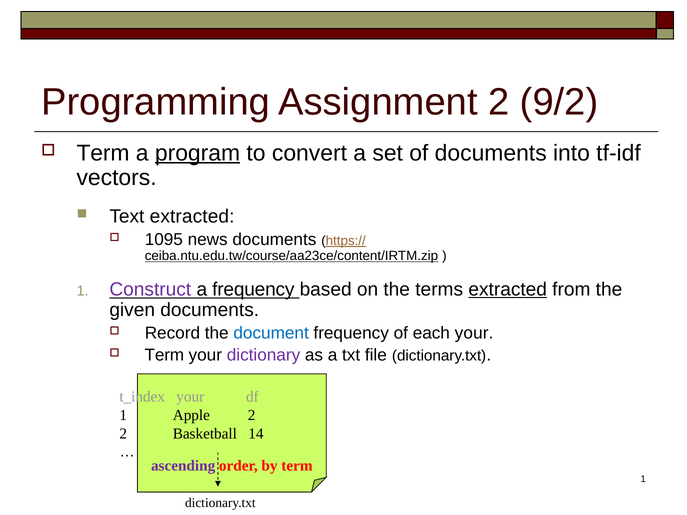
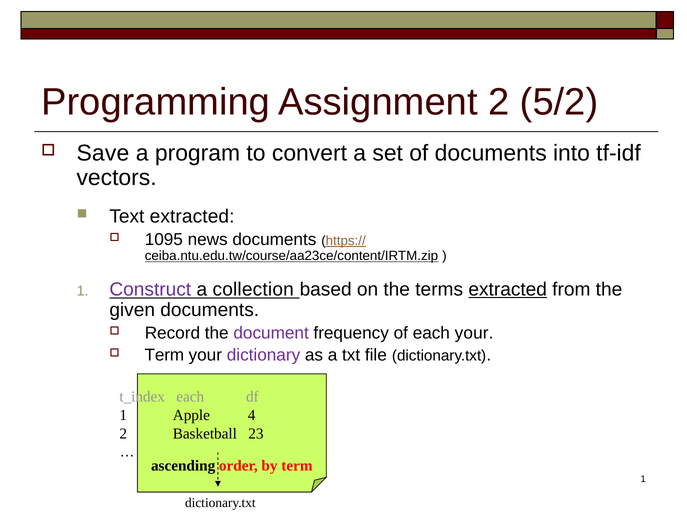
9/2: 9/2 -> 5/2 (559, 102)
Term: Term -> Save (103, 153)
program underline: present -> none (198, 153)
a frequency: frequency -> collection (253, 290)
document colour: blue -> purple (271, 333)
t_index your: your -> each (190, 397)
Apple 2: 2 -> 4 (252, 415)
14: 14 -> 23 (256, 434)
ascending colour: purple -> black (183, 466)
